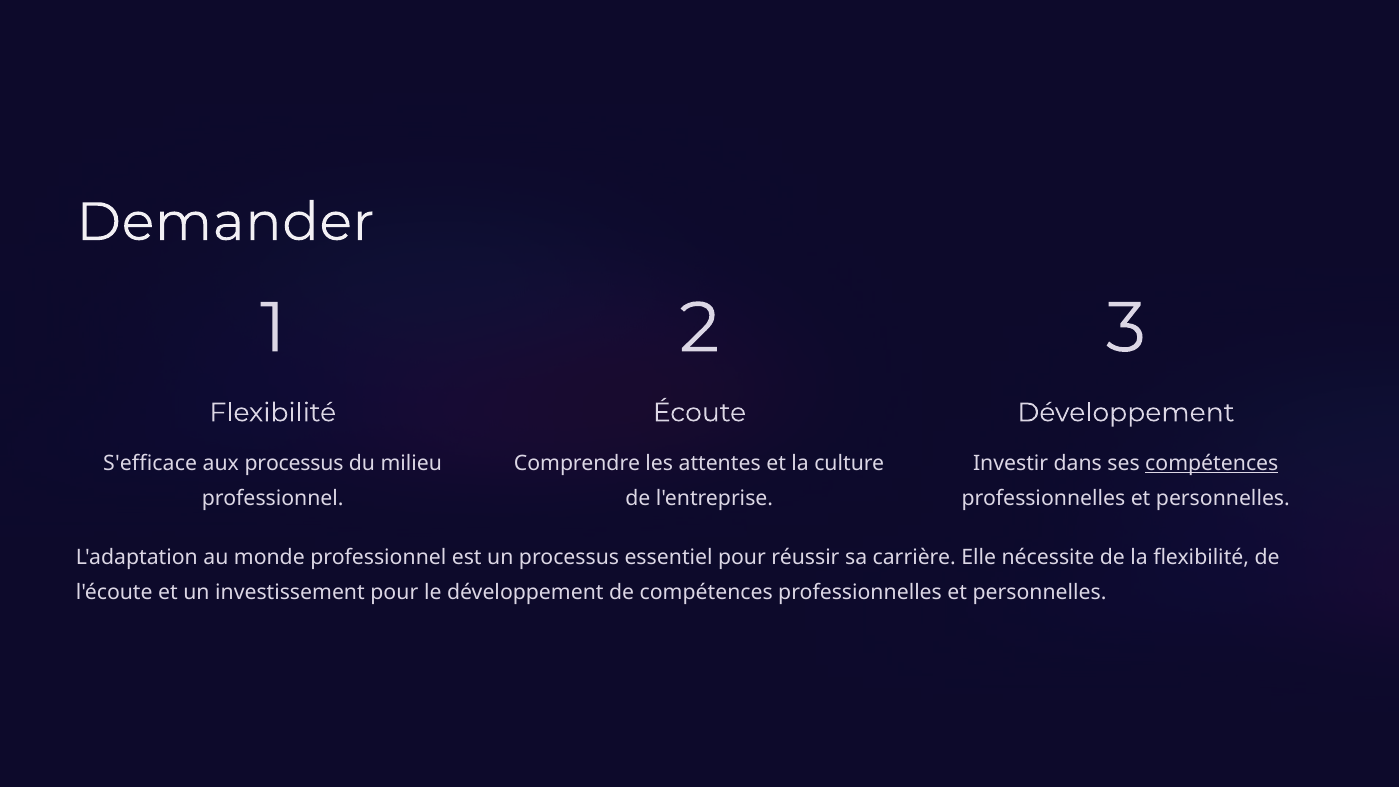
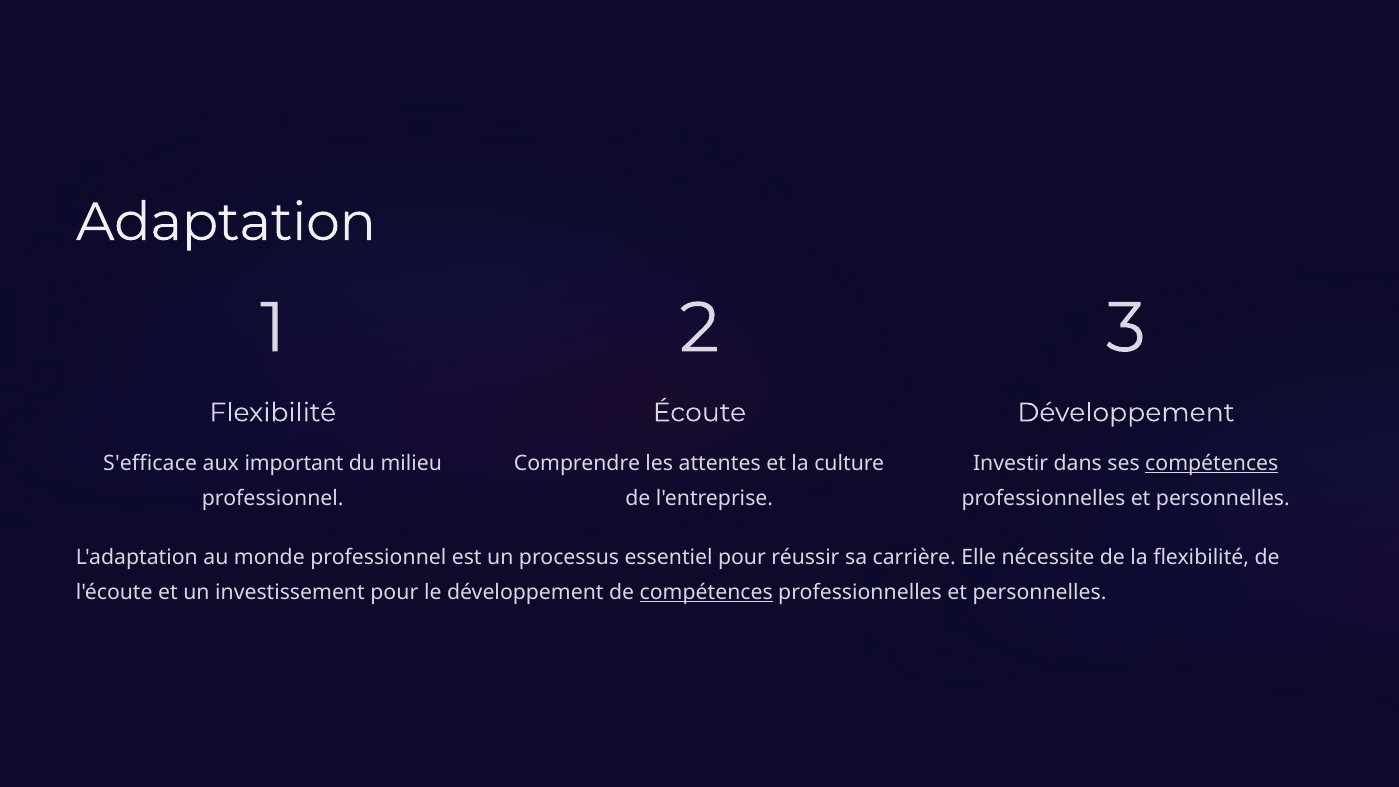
Demander: Demander -> Adaptation (226, 222)
aux processus: processus -> important (294, 464)
compétences underline: none -> present (706, 592)
